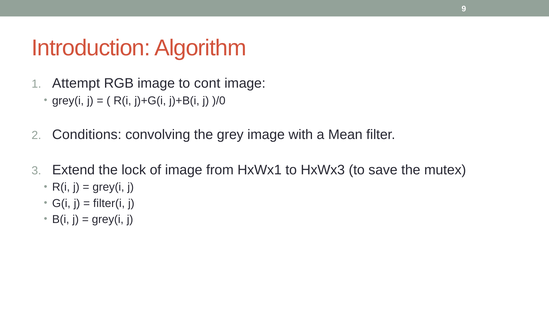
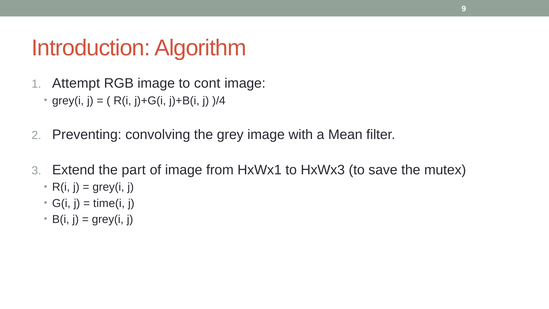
)/0: )/0 -> )/4 (219, 101)
Conditions: Conditions -> Preventing (87, 135)
lock: lock -> part (134, 170)
filter(i: filter(i -> time(i (109, 203)
